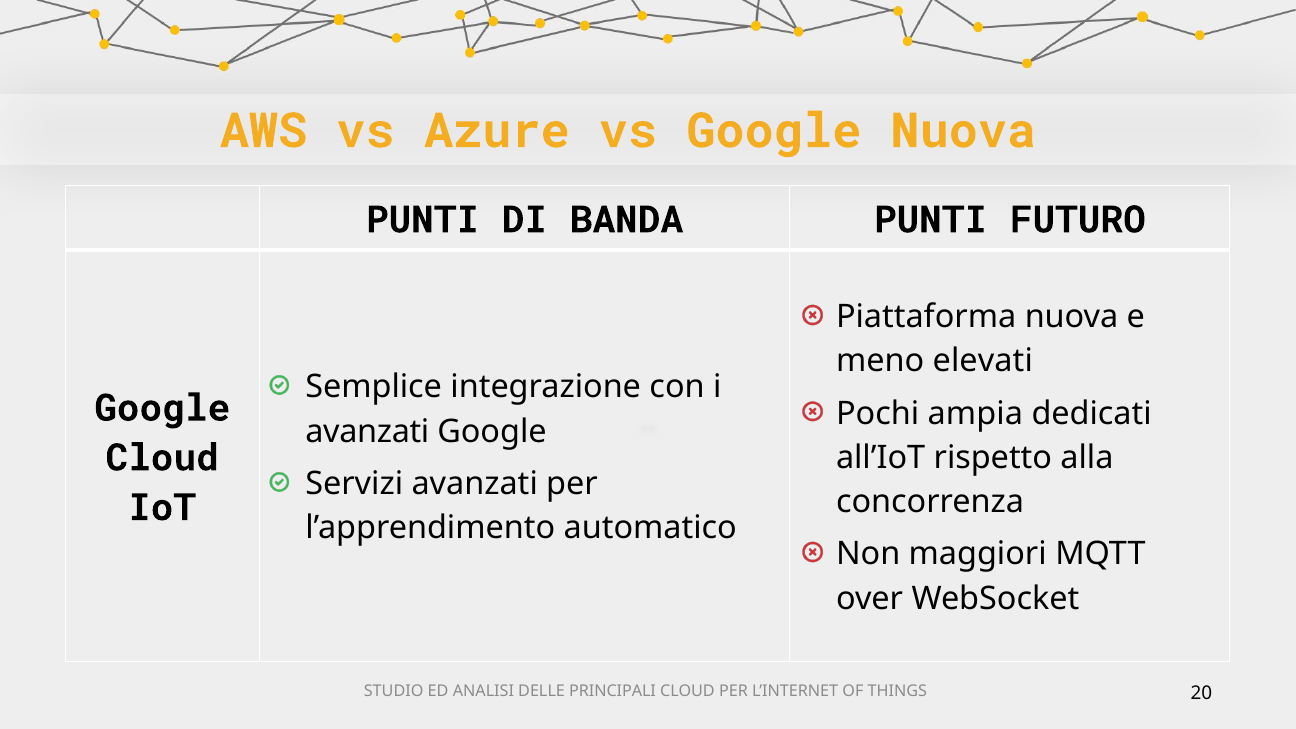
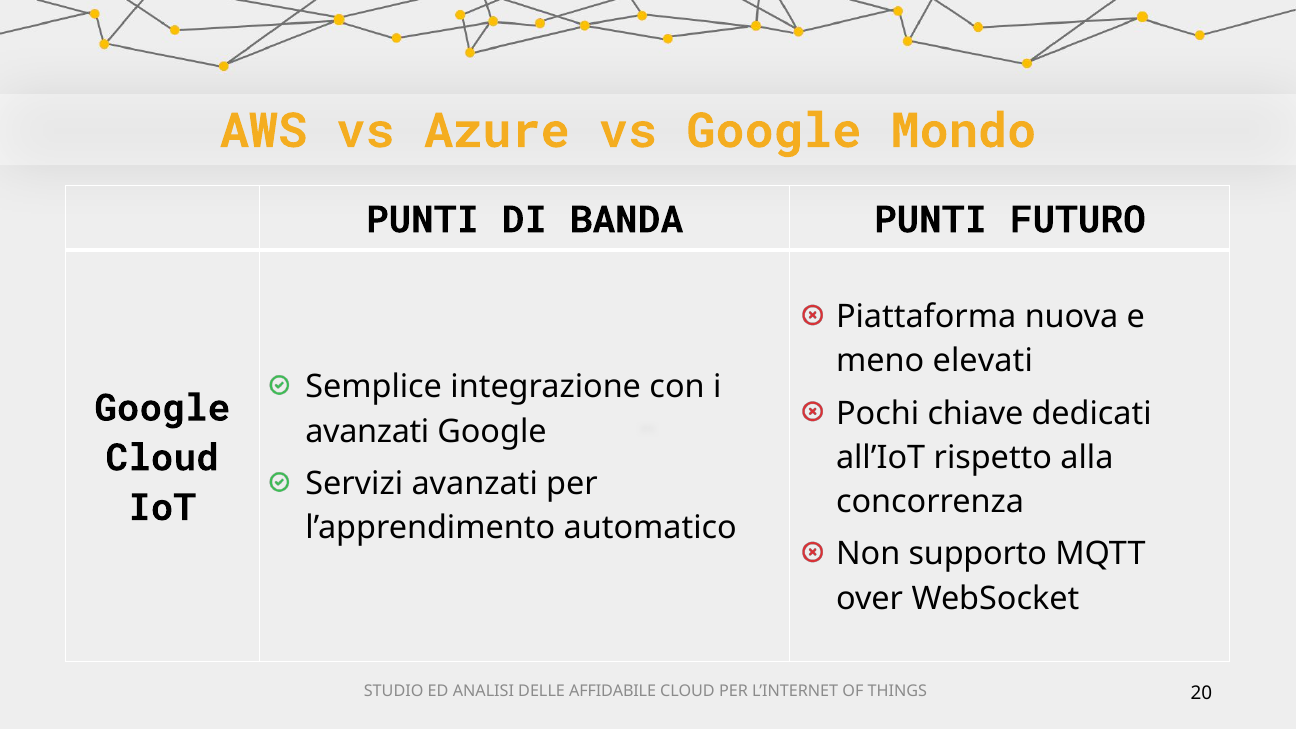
Google Nuova: Nuova -> Mondo (963, 131)
ampia: ampia -> chiave (975, 413)
maggiori: maggiori -> supporto (978, 554)
PRINCIPALI: PRINCIPALI -> AFFIDABILE (613, 691)
